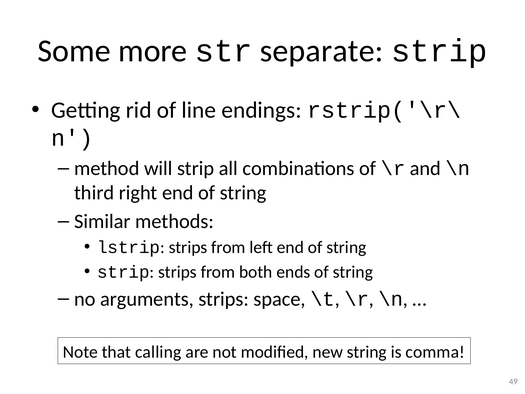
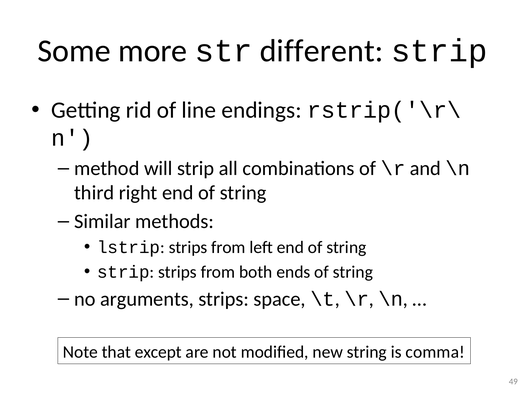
separate: separate -> different (322, 51)
calling: calling -> except (158, 352)
